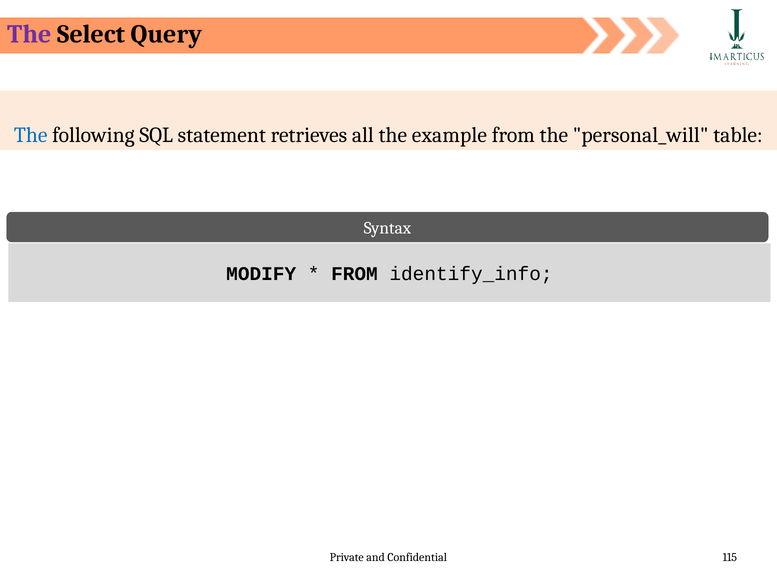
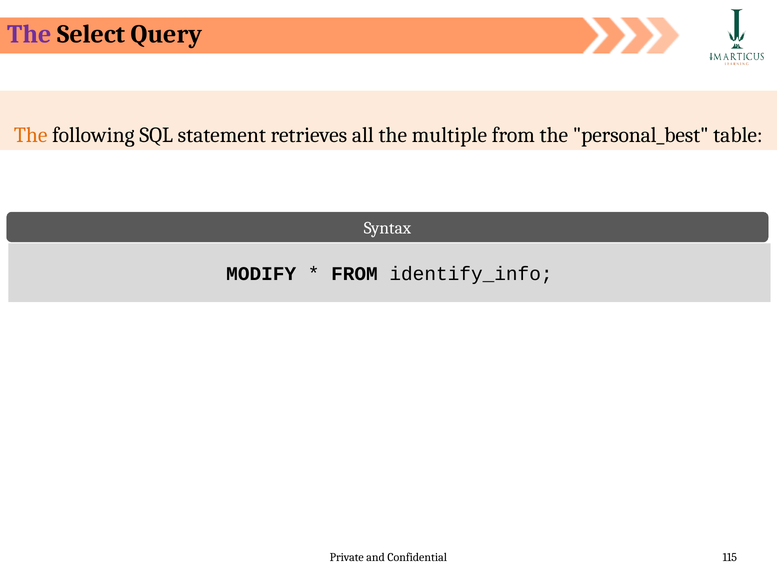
The colour: blue -> orange (31, 135)
example: example -> multiple (449, 135)
personal_will: personal_will -> personal_best (641, 135)
